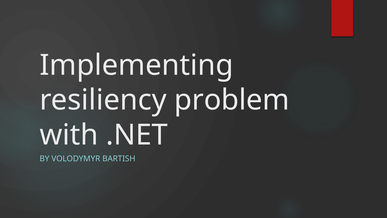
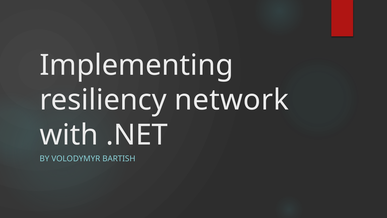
problem: problem -> network (232, 100)
